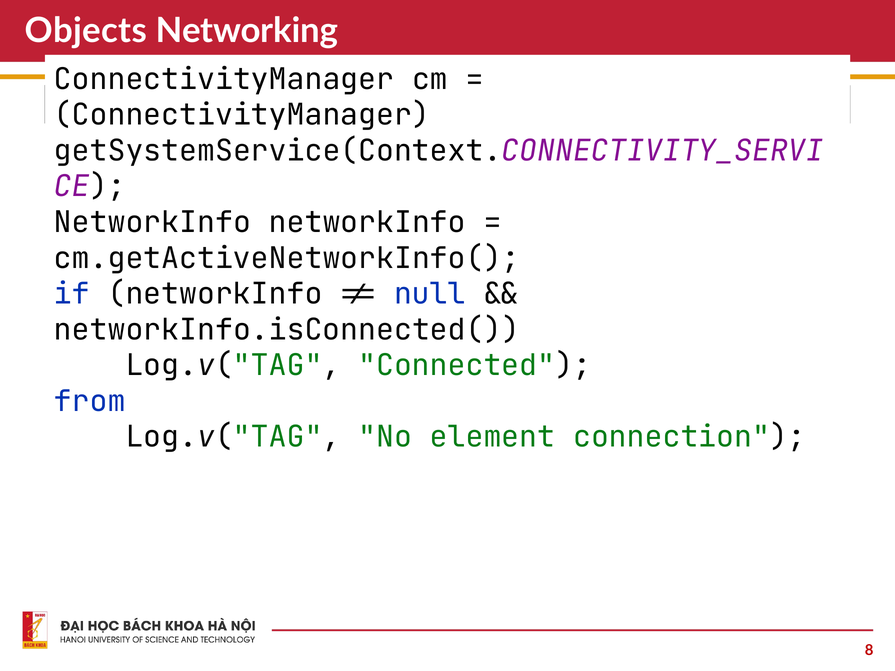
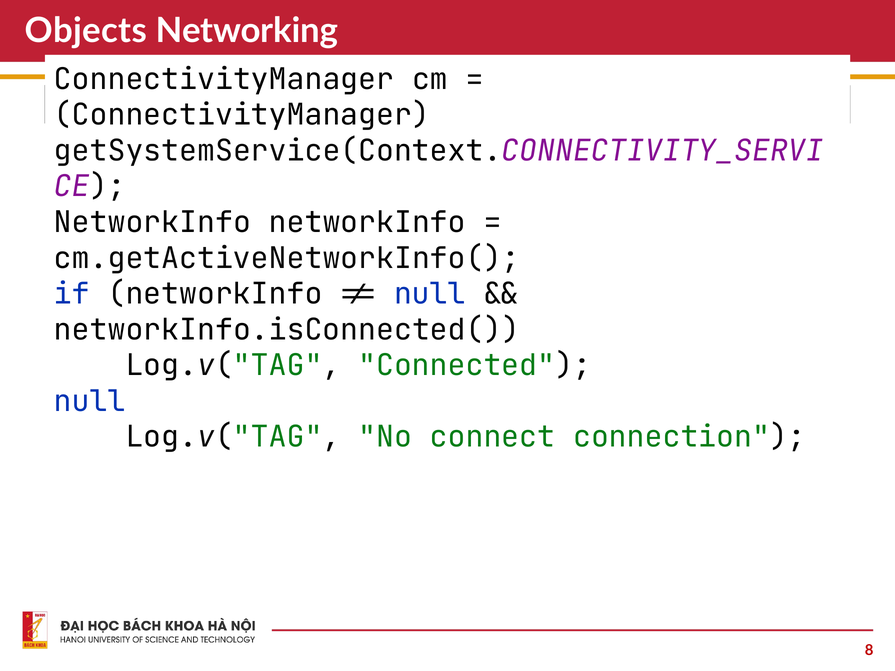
from: from -> null (90, 401)
element: element -> connect (493, 437)
